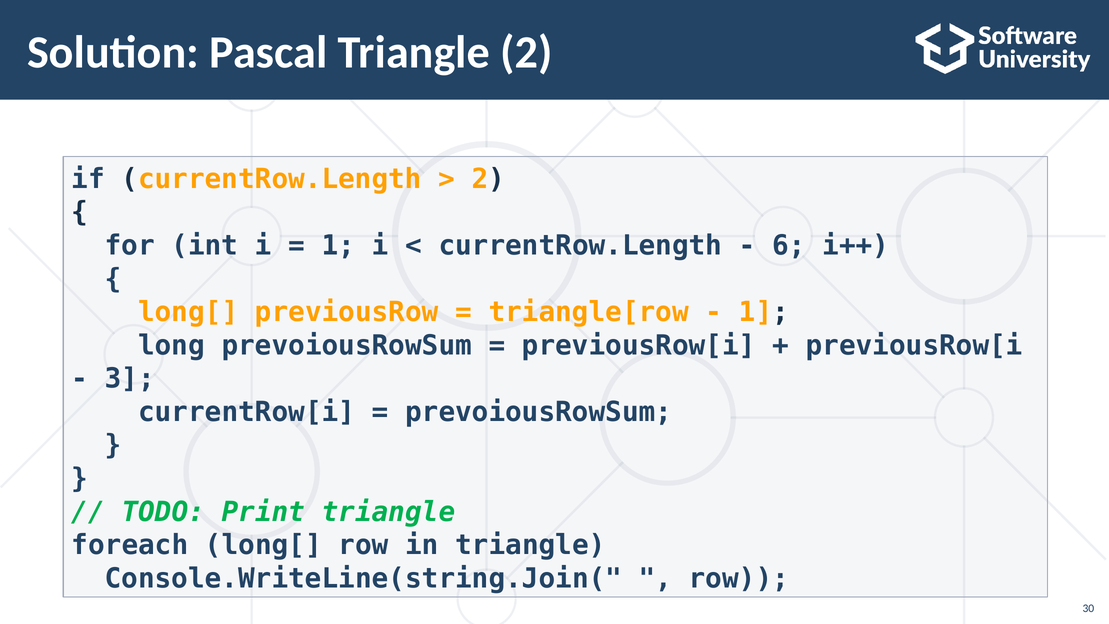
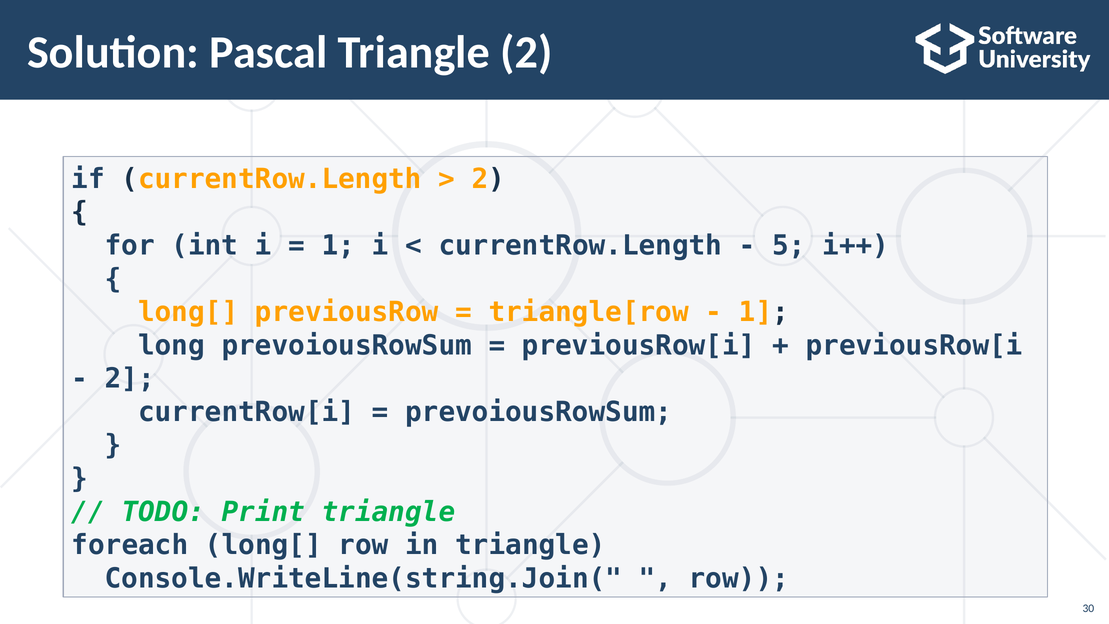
6: 6 -> 5 (789, 246)
3: 3 -> 2 (130, 379)
